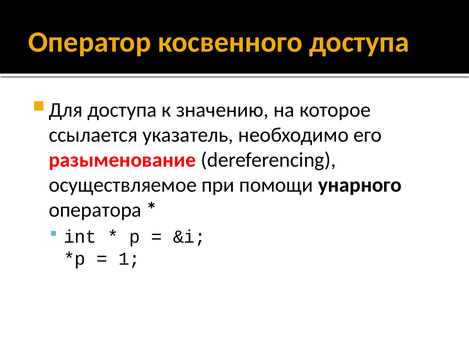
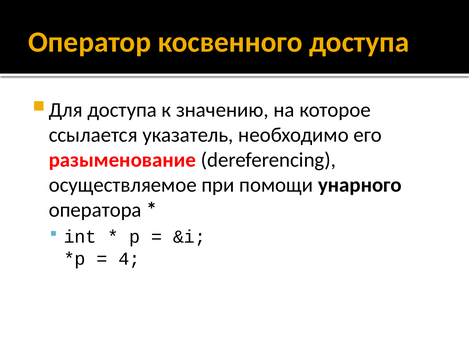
1: 1 -> 4 (129, 259)
